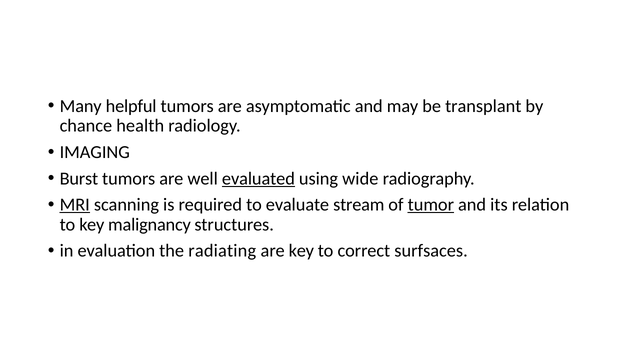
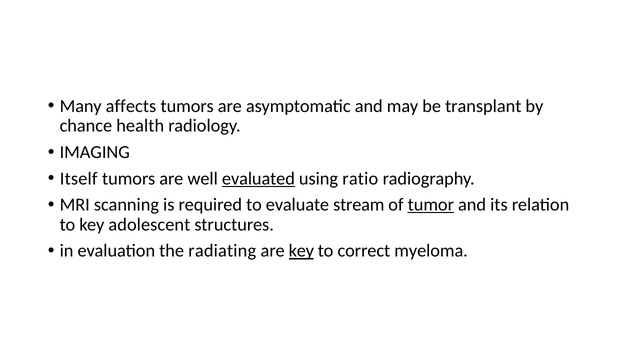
helpful: helpful -> affects (131, 106)
Burst: Burst -> Itself (79, 179)
wide: wide -> ratio (360, 179)
MRI underline: present -> none (75, 205)
malignancy: malignancy -> adolescent (149, 225)
key underline: none -> present (301, 251)
surfsaces: surfsaces -> myeloma (431, 251)
